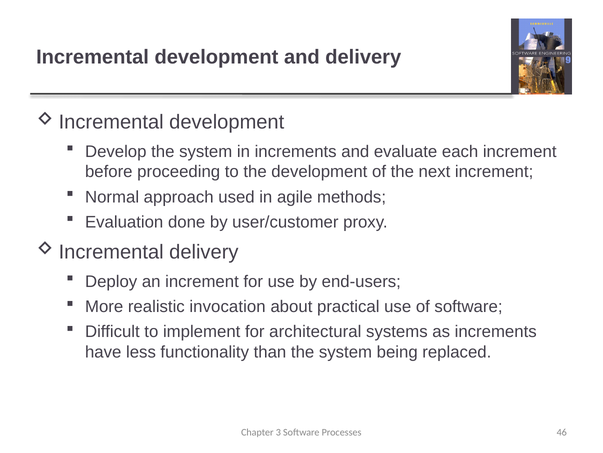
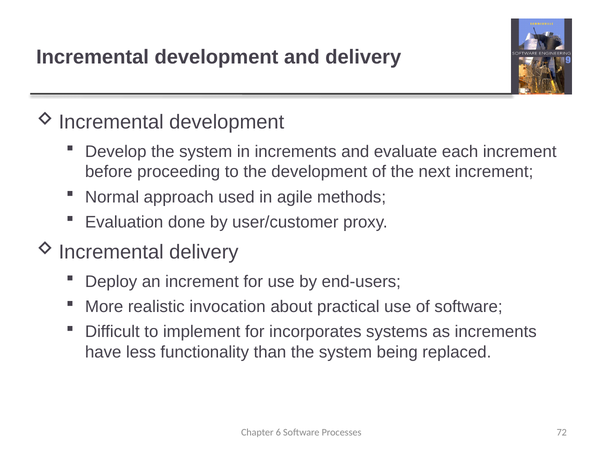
architectural: architectural -> incorporates (315, 331)
3: 3 -> 6 (278, 432)
46: 46 -> 72 (562, 432)
